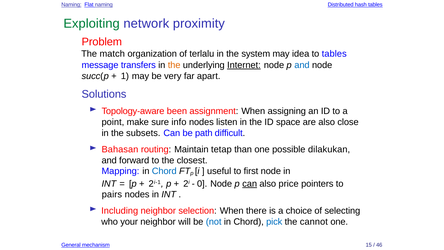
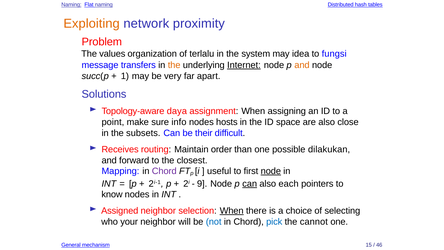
Exploiting colour: green -> orange (92, 23)
match: match -> values (112, 54)
to tables: tables -> fungsi (334, 54)
and colour: blue -> orange (302, 65)
been: been -> daya (177, 111)
listen: listen -> hosts (227, 122)
path: path -> their (204, 133)
Bahasan: Bahasan -> Receives (120, 149)
tetap: tetap -> order (221, 149)
Chord colour: blue -> purple (164, 171)
node underline: none -> present (271, 171)
0: 0 -> 9 (202, 184)
price: price -> each (289, 184)
pairs: pairs -> know (112, 194)
Including: Including -> Assigned (120, 211)
When underline: none -> present (232, 211)
